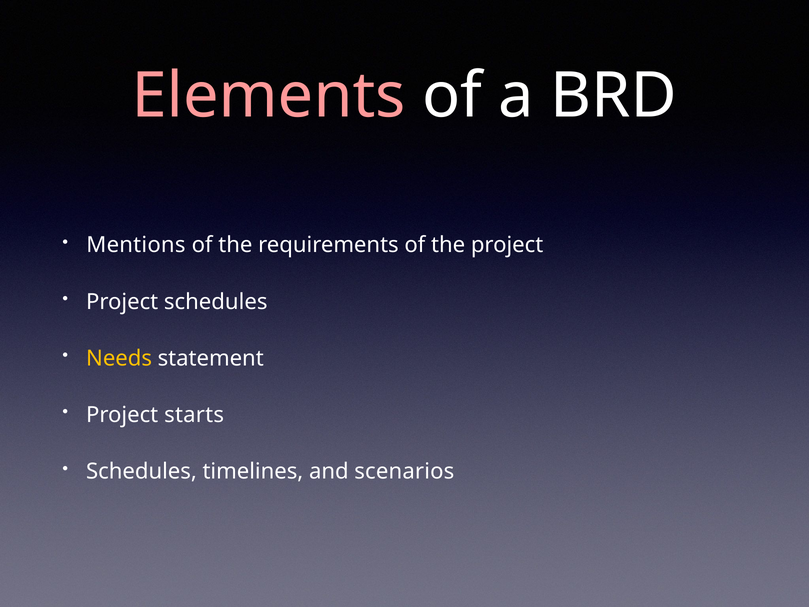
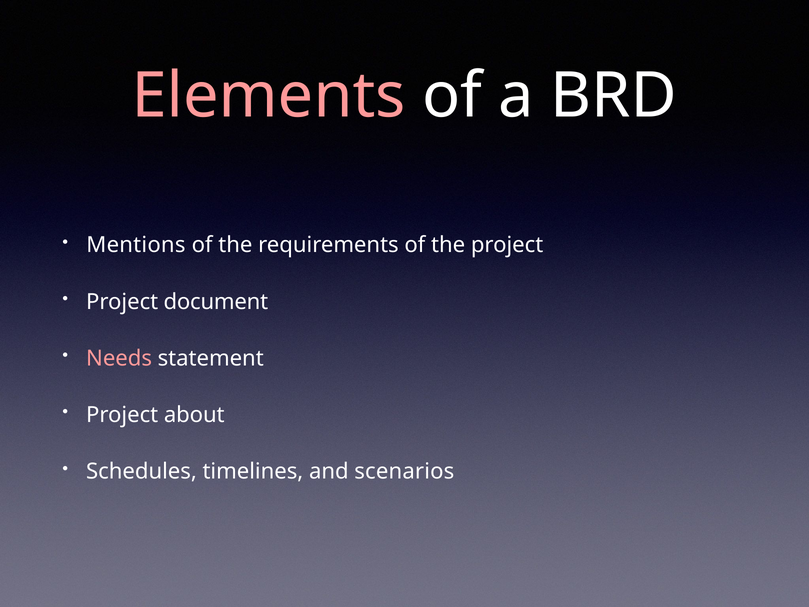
Project schedules: schedules -> document (216, 302)
Needs colour: yellow -> pink (119, 358)
starts: starts -> about (194, 415)
